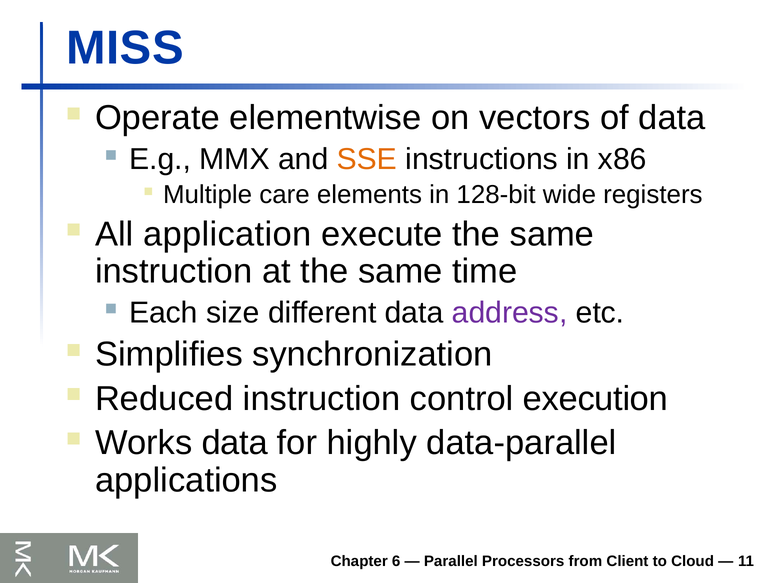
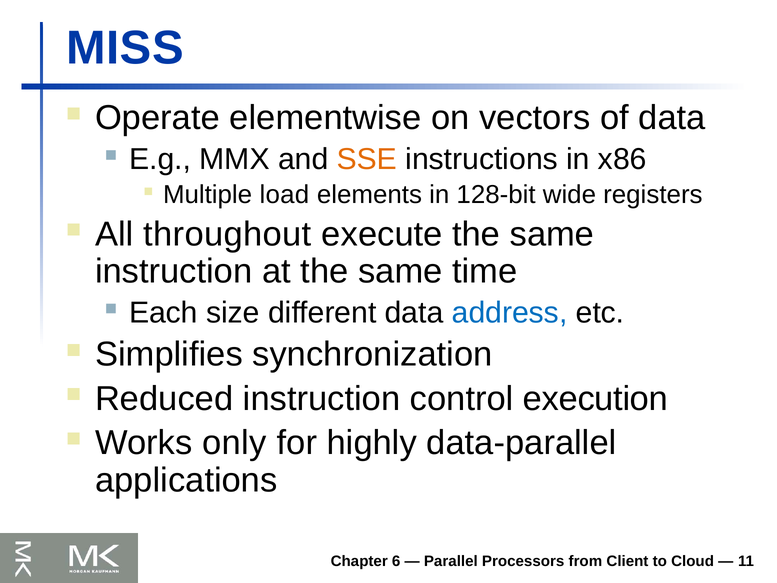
care: care -> load (284, 195)
application: application -> throughout (227, 234)
address colour: purple -> blue (510, 312)
Works data: data -> only (234, 443)
